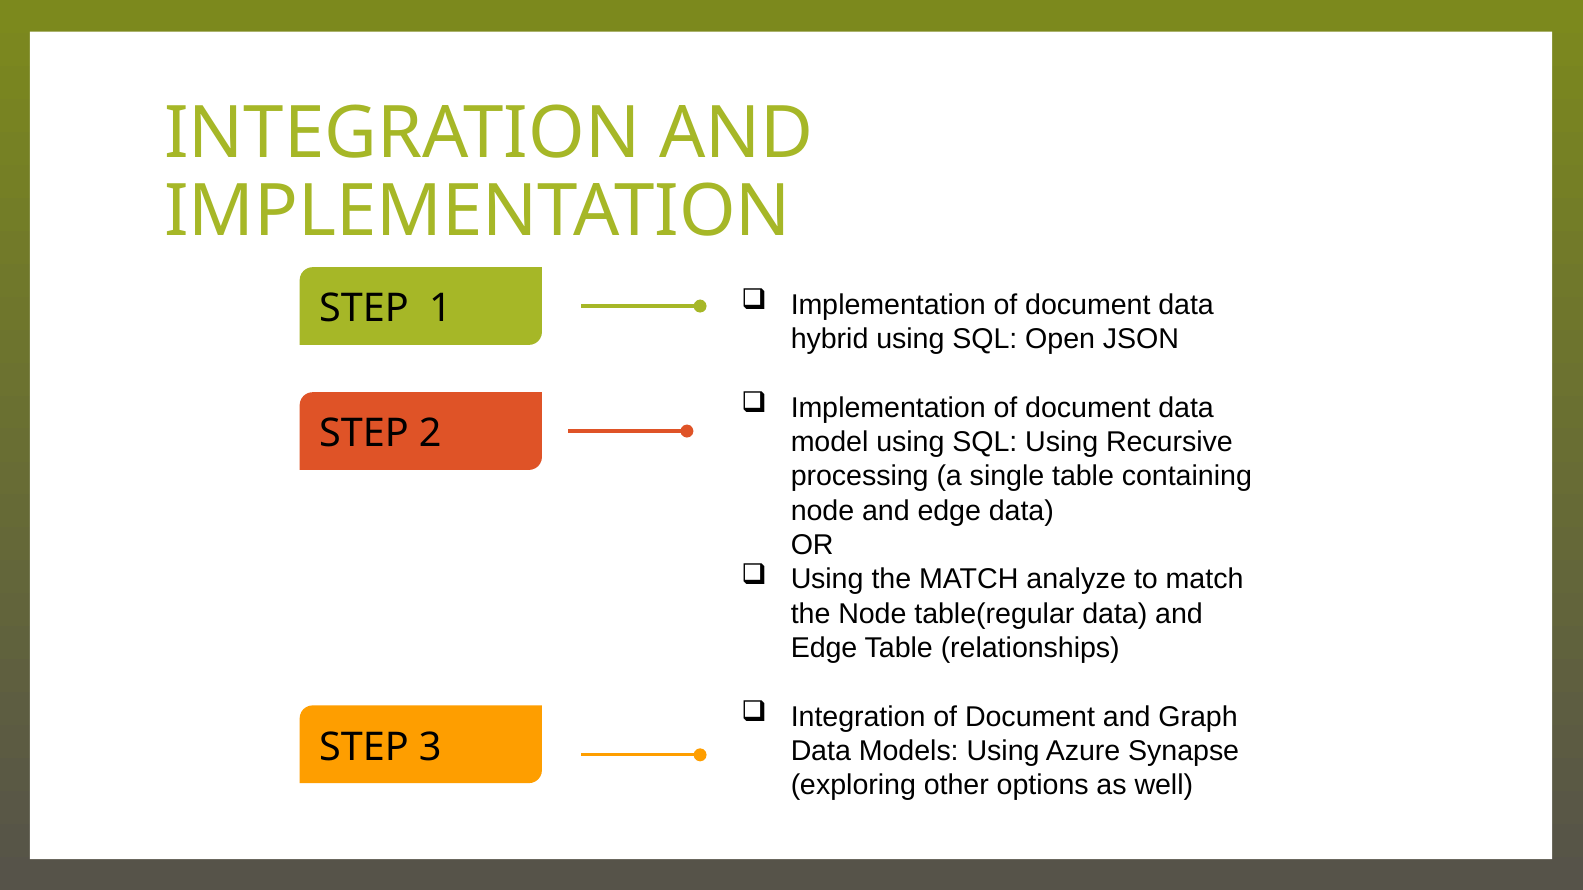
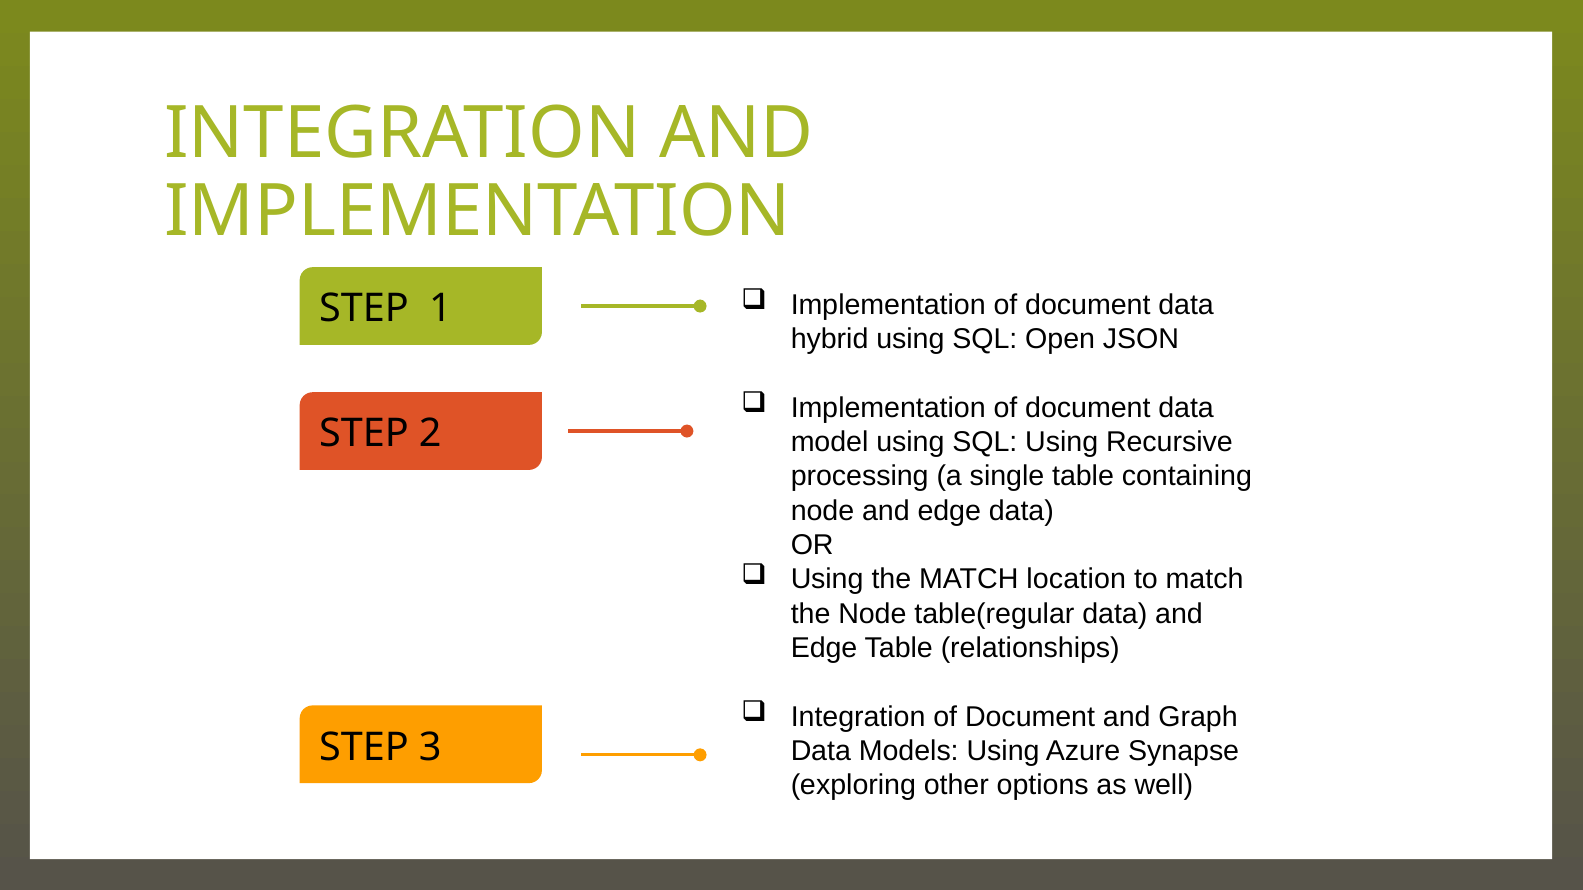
analyze: analyze -> location (1076, 580)
